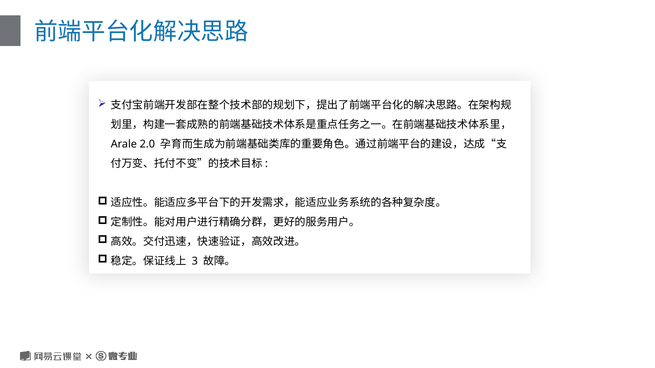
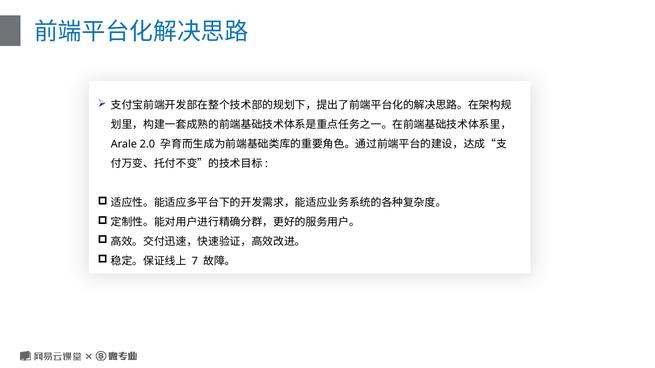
3: 3 -> 7 (195, 261)
